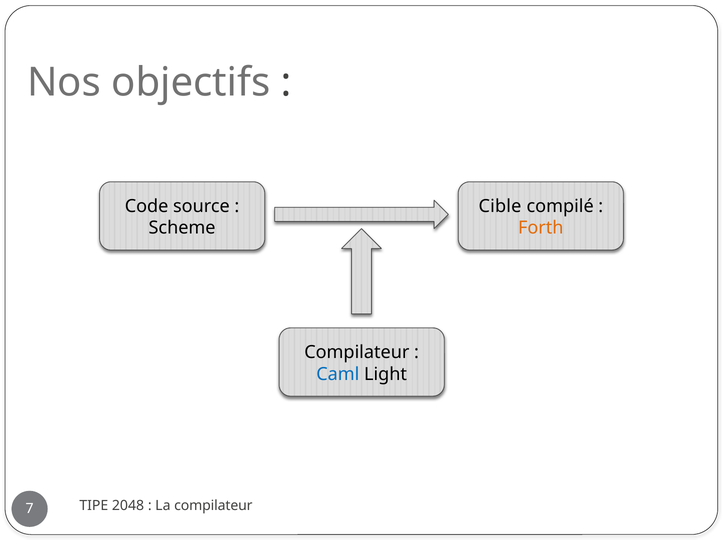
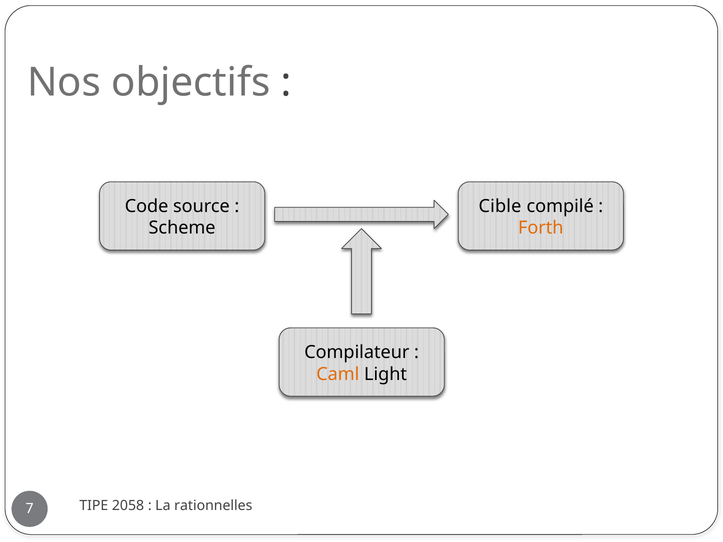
Caml colour: blue -> orange (338, 374)
2048: 2048 -> 2058 (128, 506)
La compilateur: compilateur -> rationnelles (213, 506)
